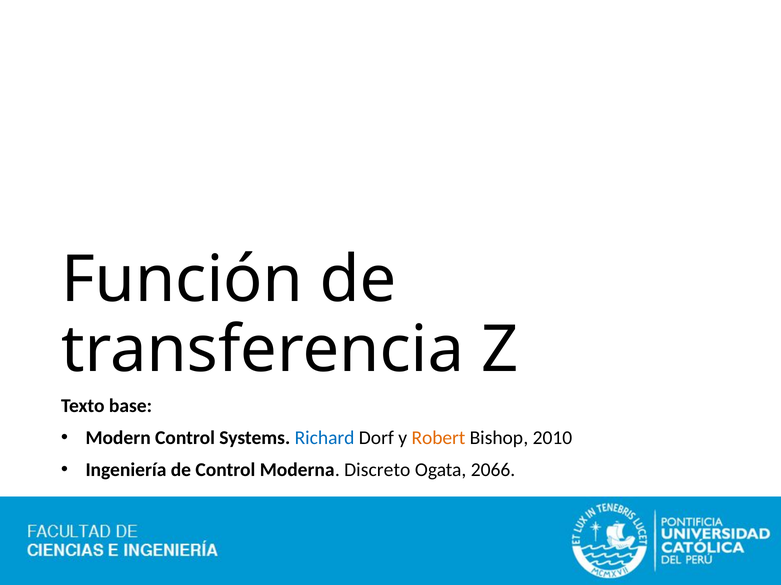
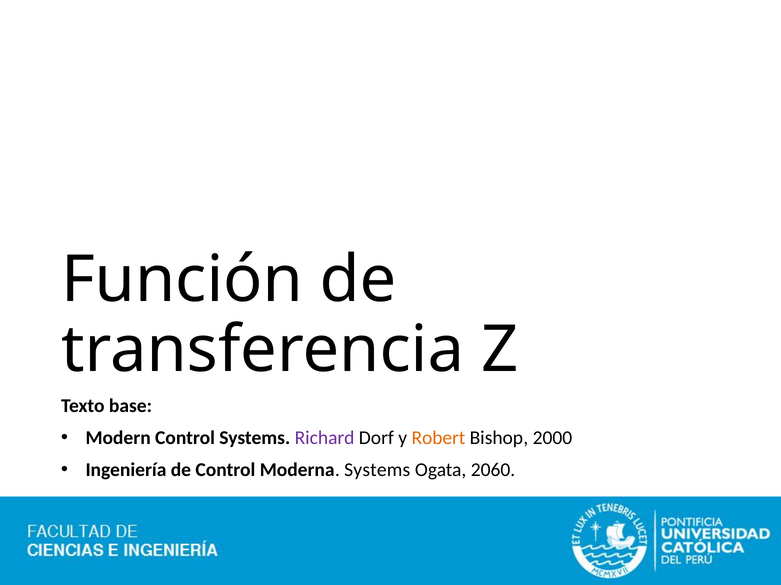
Richard colour: blue -> purple (325, 438)
2010: 2010 -> 2000 (552, 438)
Moderna Discreto: Discreto -> Systems (377, 470)
2066: 2066 -> 2060 (493, 470)
